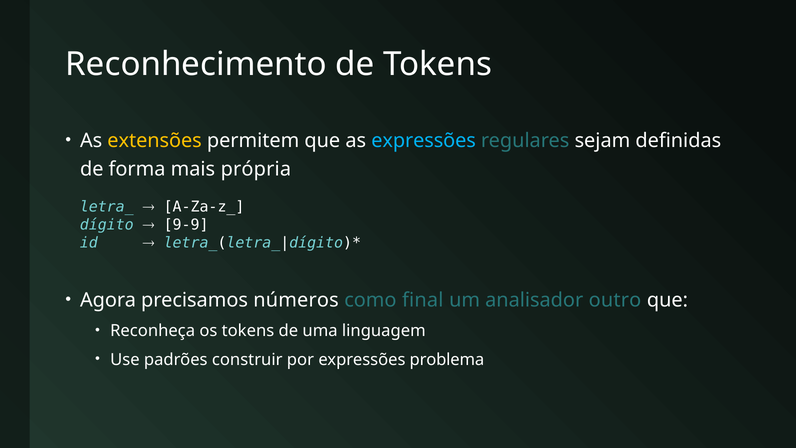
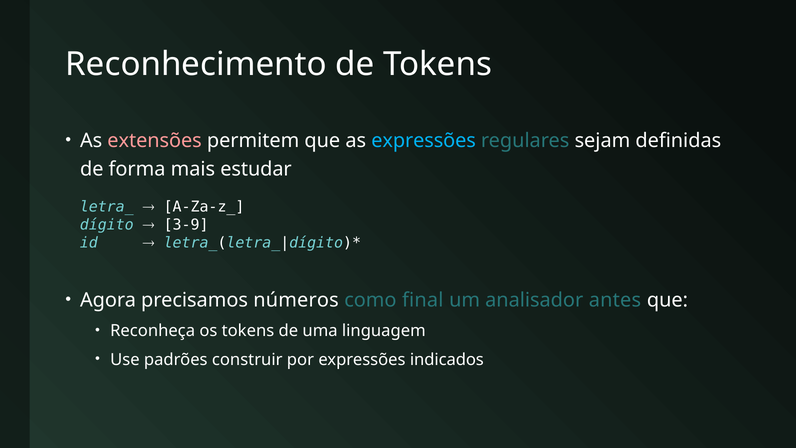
extensões colour: yellow -> pink (155, 141)
própria: própria -> estudar (256, 169)
9-9: 9-9 -> 3-9 (186, 225)
outro: outro -> antes (615, 300)
problema: problema -> indicados (447, 359)
